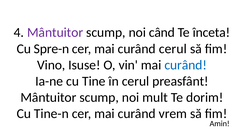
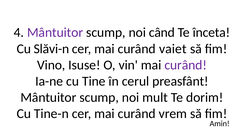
Spre-n: Spre-n -> Slăvi-n (51, 49)
curând cerul: cerul -> vaiet (173, 49)
curând colour: blue -> purple (186, 65)
